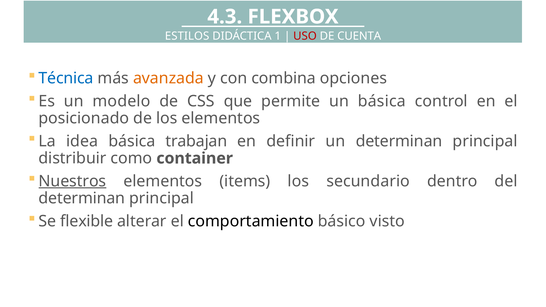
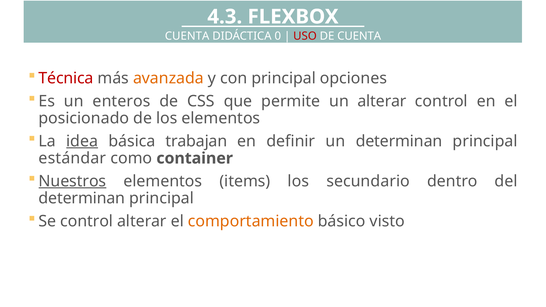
ESTILOS: ESTILOS -> CUENTA (187, 36)
1: 1 -> 0 (278, 36)
Técnica colour: blue -> red (66, 78)
con combina: combina -> principal (284, 78)
modelo: modelo -> enteros (122, 101)
un básica: básica -> alterar (382, 101)
idea underline: none -> present (82, 141)
distribuir: distribuir -> estándar (72, 158)
Se flexible: flexible -> control (87, 221)
comportamiento colour: black -> orange (251, 221)
